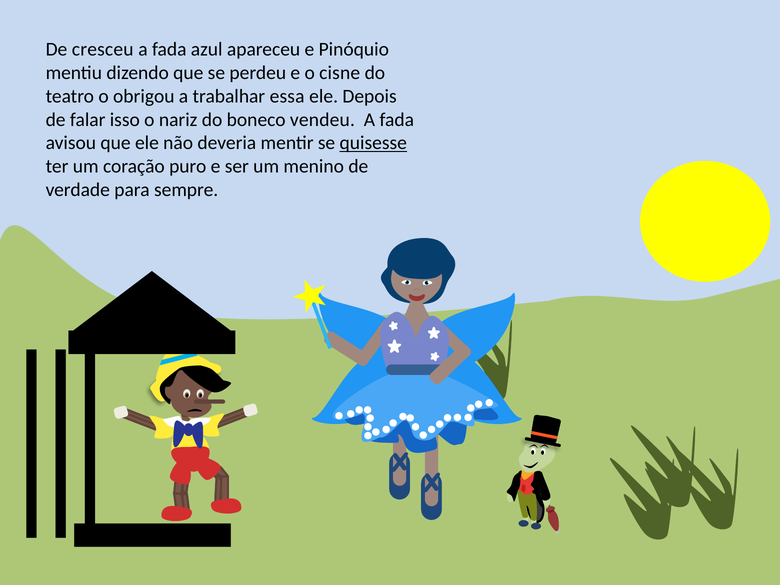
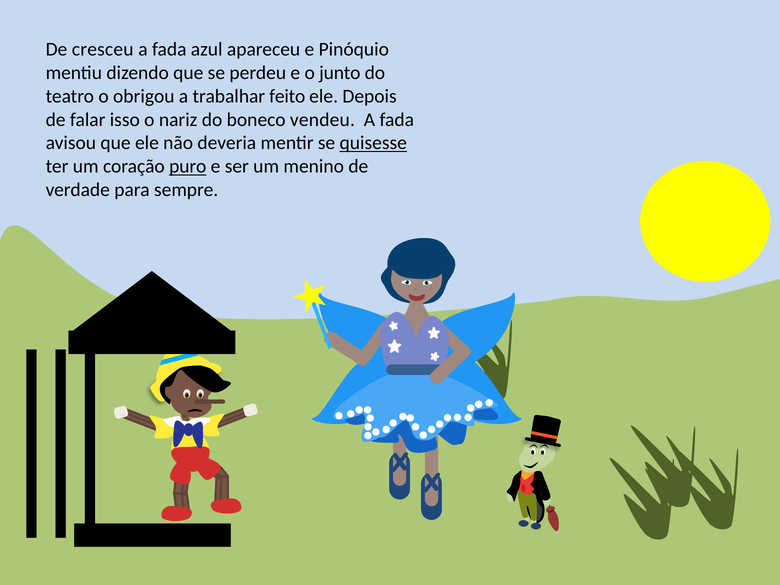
cisne: cisne -> junto (340, 73)
essa: essa -> feito (287, 96)
puro underline: none -> present (188, 166)
